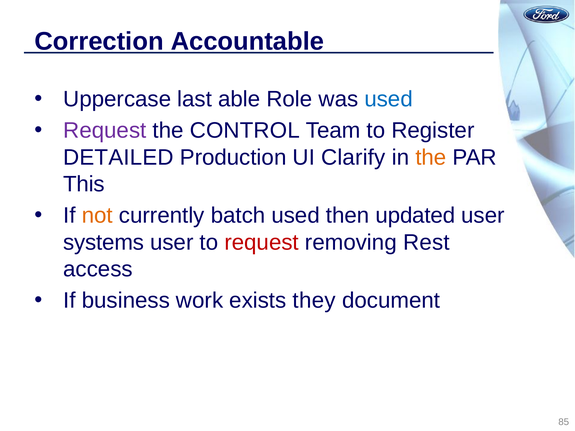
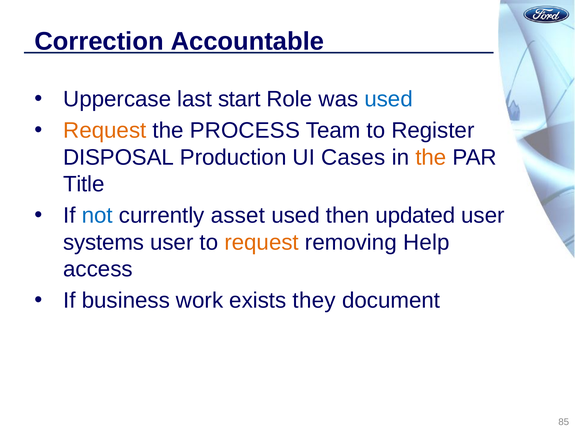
able: able -> start (239, 99)
Request colour: purple -> orange (105, 131)
CONTROL: CONTROL -> PROCESS (245, 131)
DETAILED: DETAILED -> DISPOSAL (119, 157)
Clarify: Clarify -> Cases (353, 157)
This: This -> Title (84, 184)
not colour: orange -> blue (97, 216)
batch: batch -> asset (238, 216)
request colour: red -> orange (262, 243)
Rest: Rest -> Help (426, 243)
